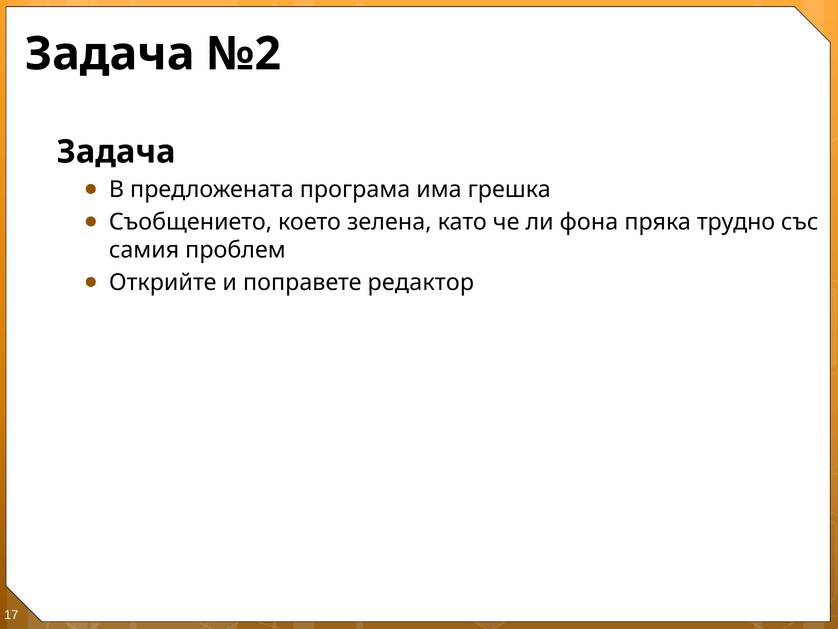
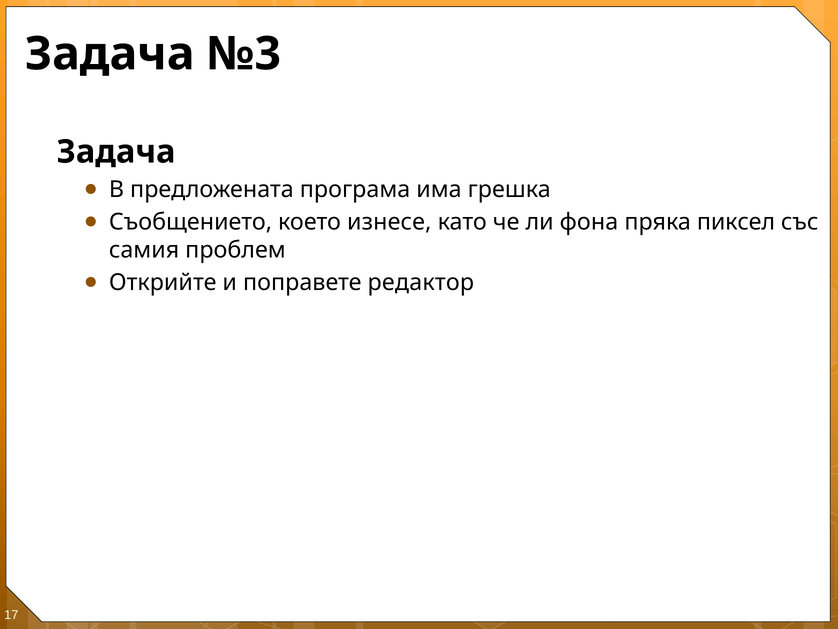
№2: №2 -> №3 (244, 54)
зелена: зелена -> изнесе (389, 222)
трудно: трудно -> пиксел (736, 222)
